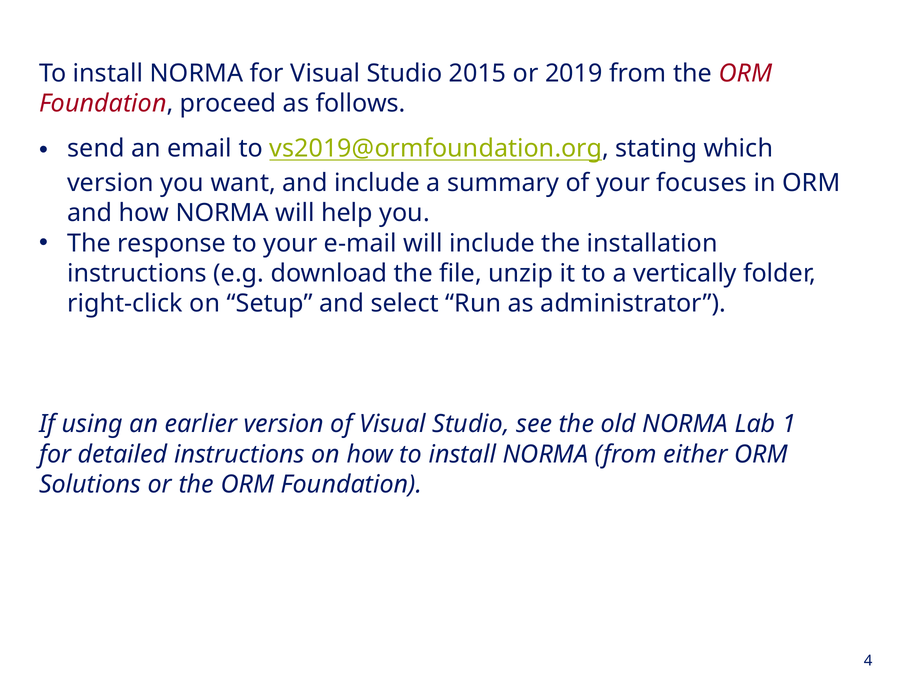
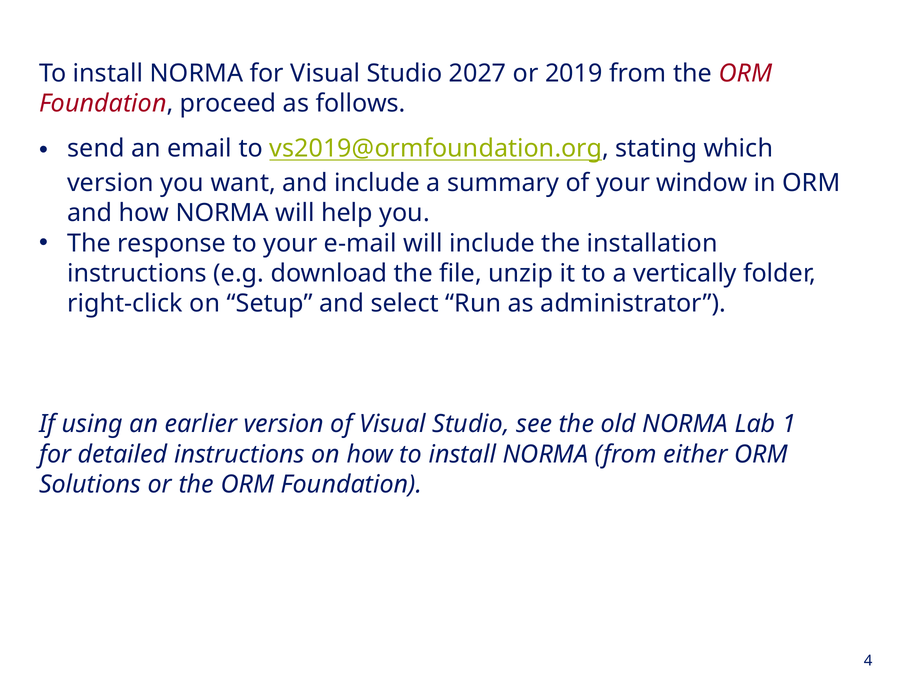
2015: 2015 -> 2027 (478, 73)
focuses: focuses -> window (702, 183)
